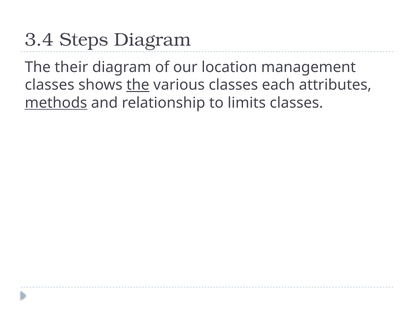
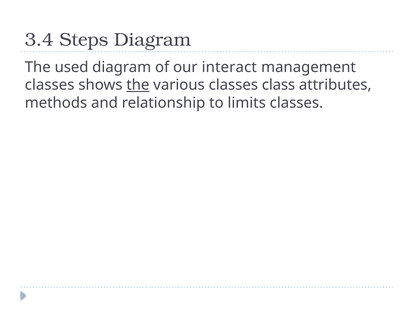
their: their -> used (72, 67)
location: location -> interact (229, 67)
each: each -> class (279, 85)
methods underline: present -> none (56, 103)
